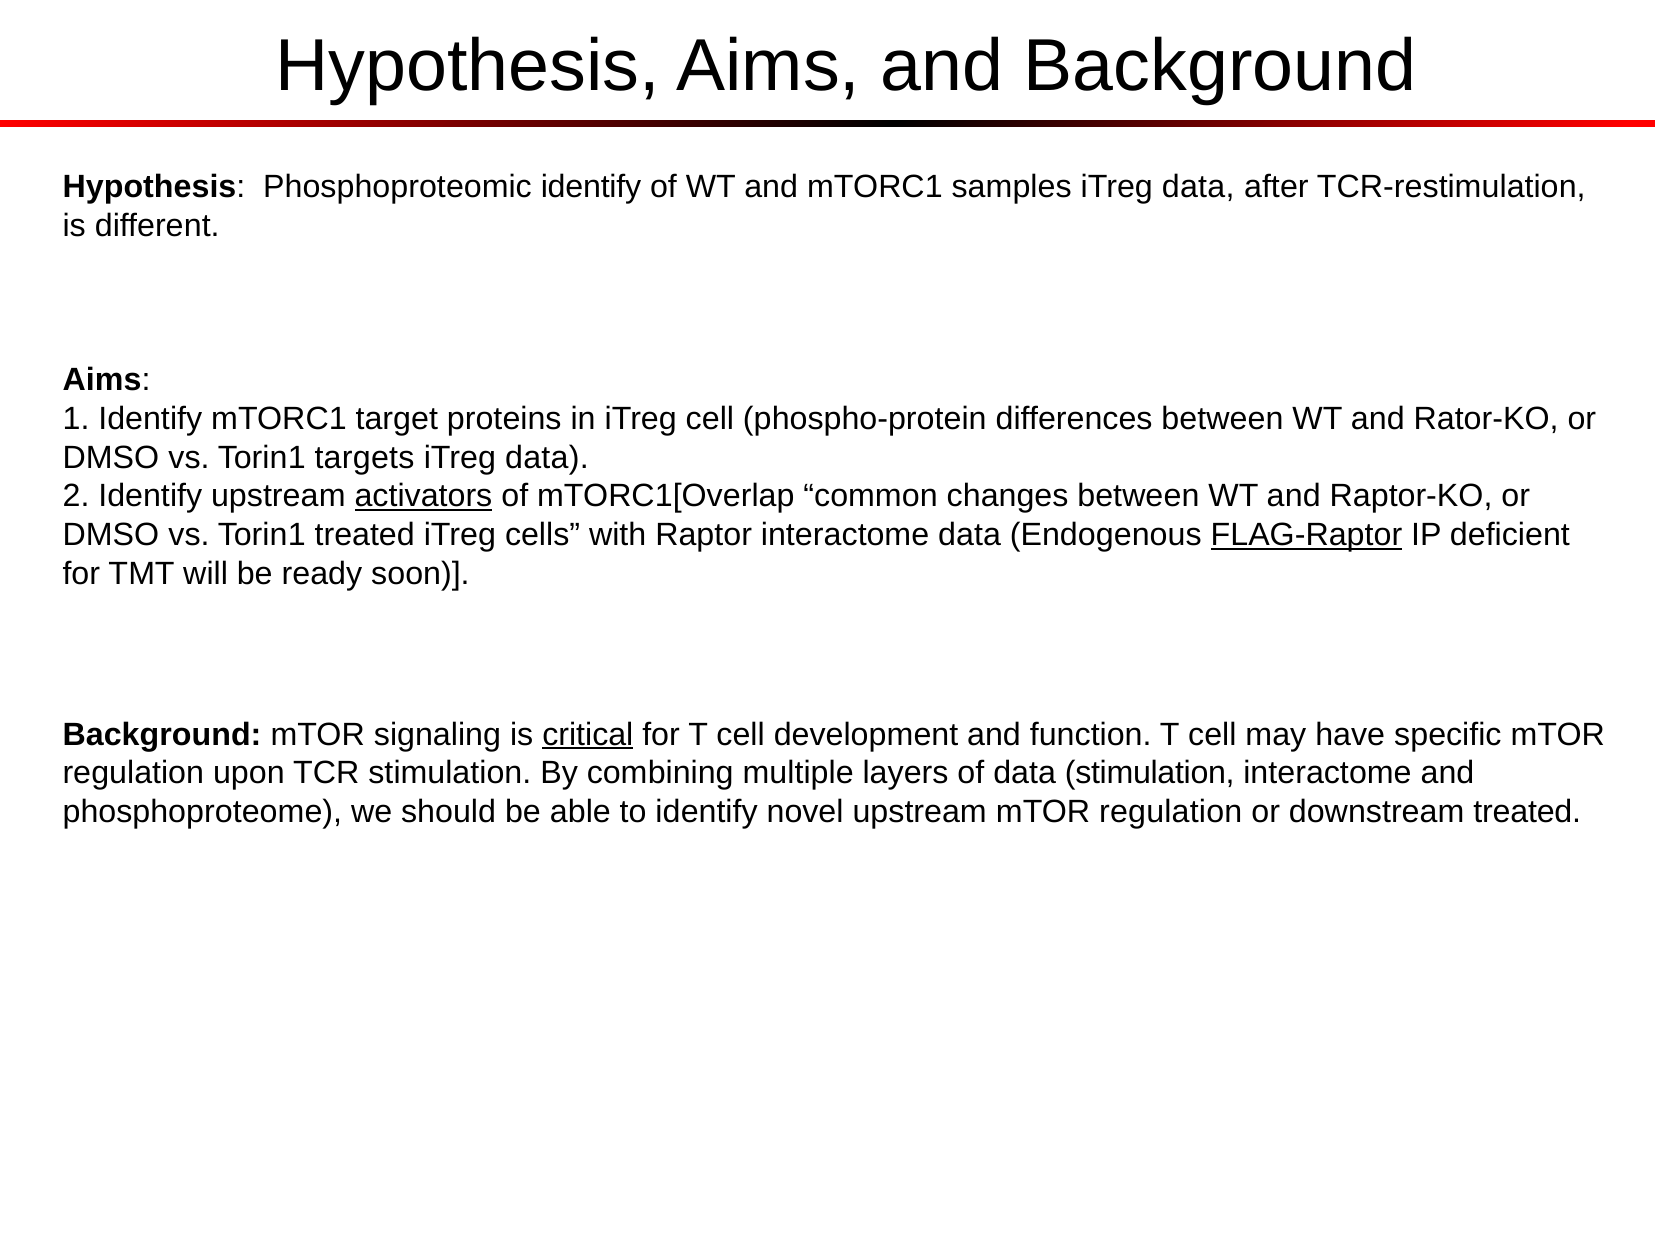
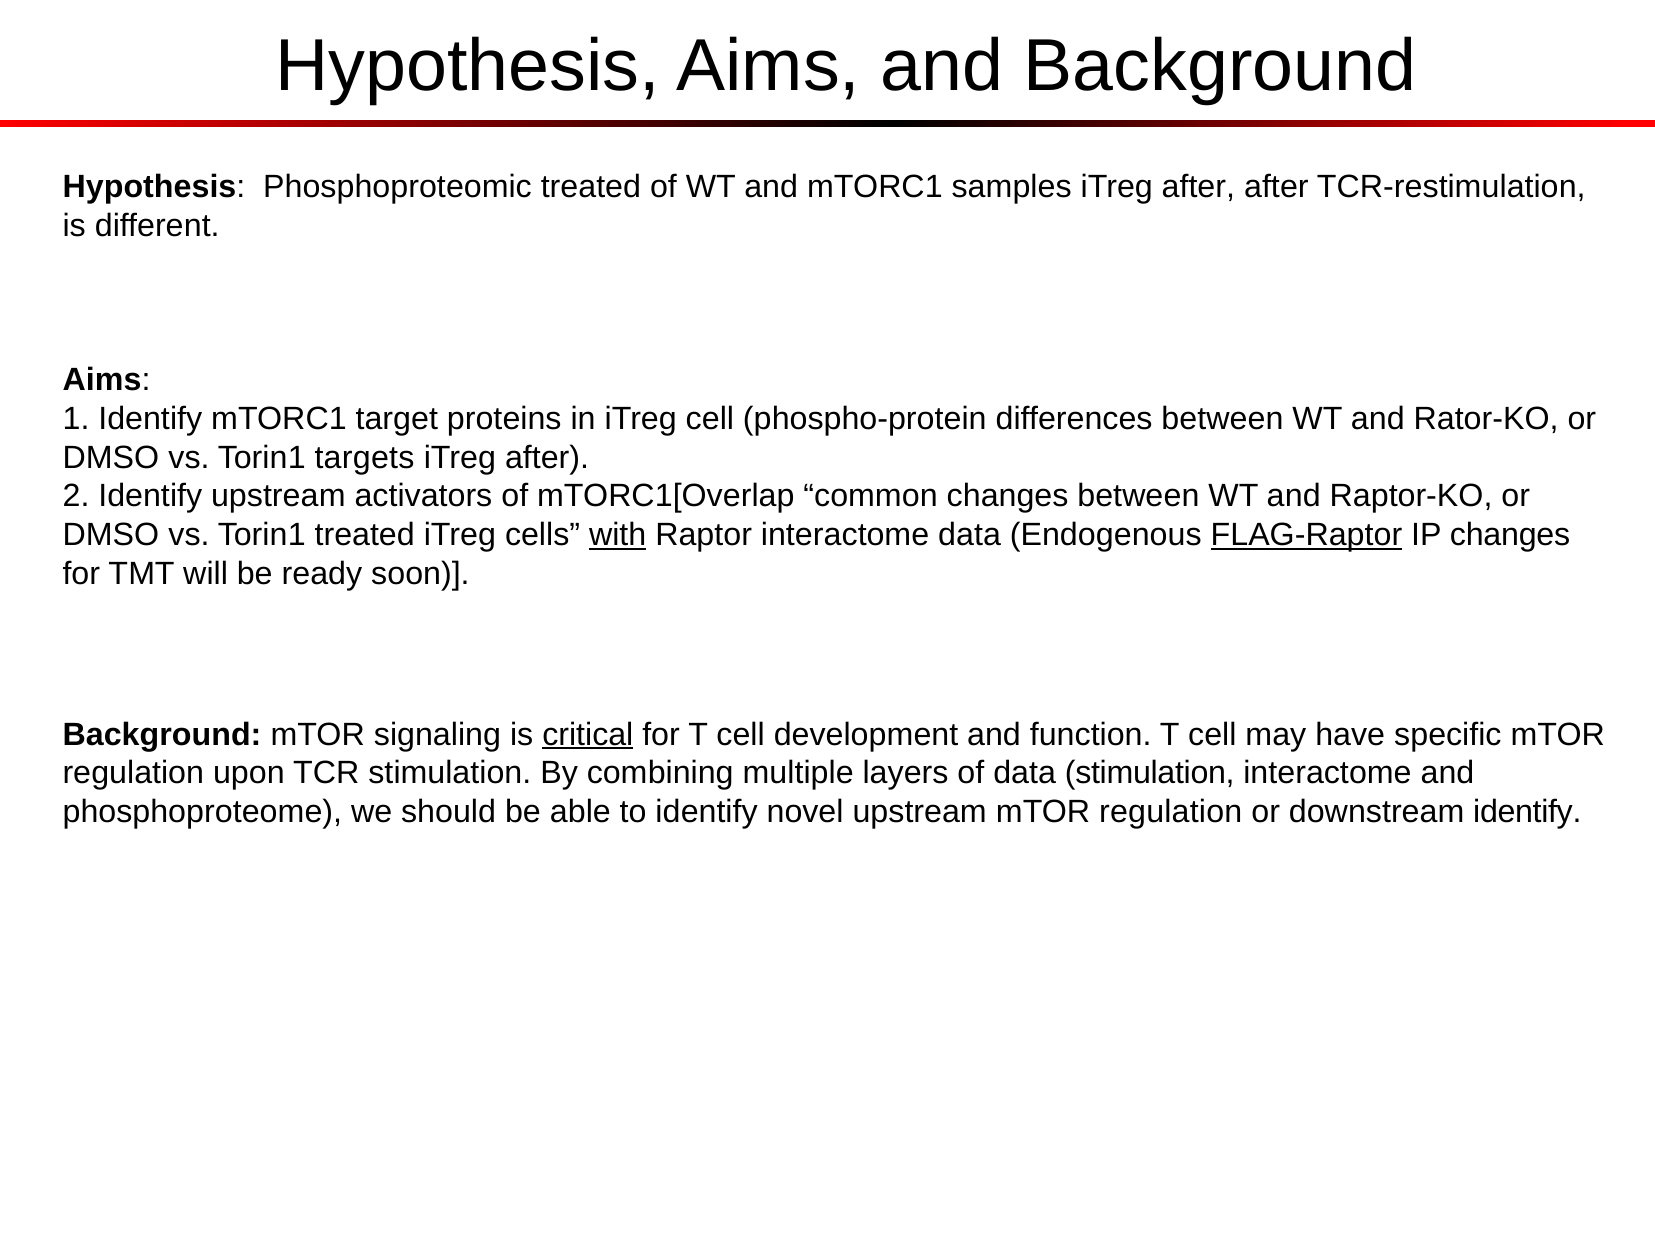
Phosphoproteomic identify: identify -> treated (591, 187)
data: data -> after (1198, 187)
data: data -> after (547, 458)
activators underline: present -> none (423, 496)
with underline: none -> present (618, 535)
IP deficient: deficient -> changes (1510, 535)
downstream treated: treated -> identify (1527, 812)
